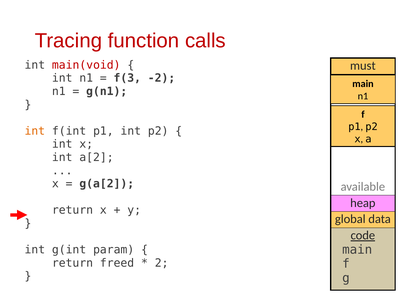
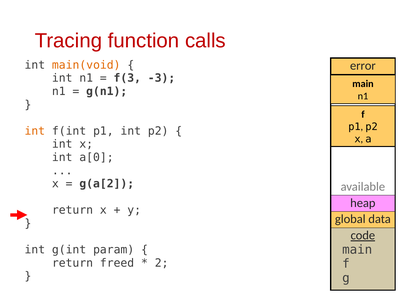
main(void colour: red -> orange (86, 65)
must: must -> error (363, 66)
-2: -2 -> -3 (162, 78)
a[2: a[2 -> a[0 (96, 157)
